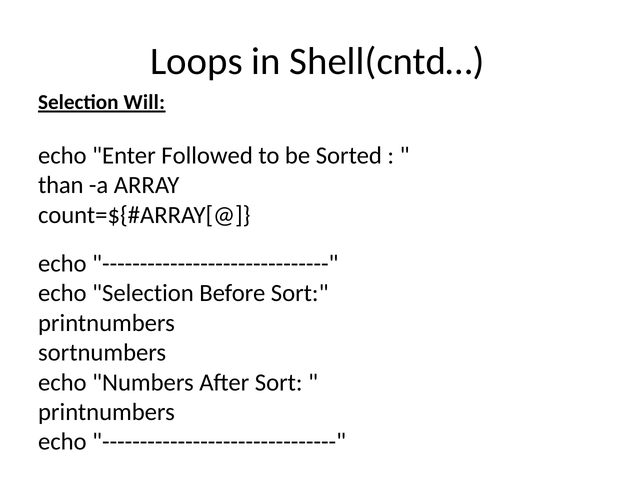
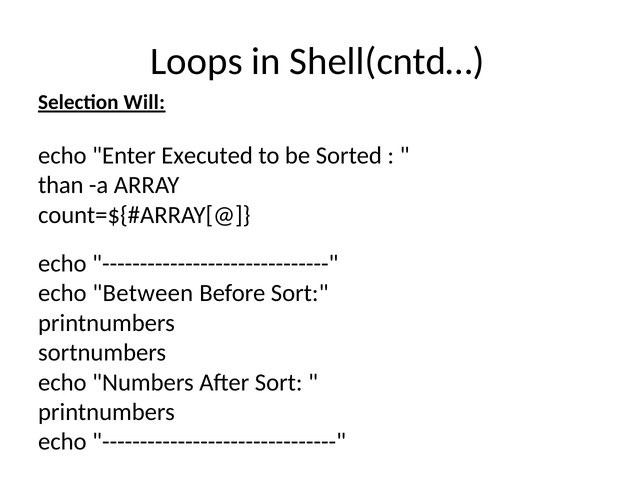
Followed: Followed -> Executed (207, 155)
echo Selection: Selection -> Between (143, 293)
